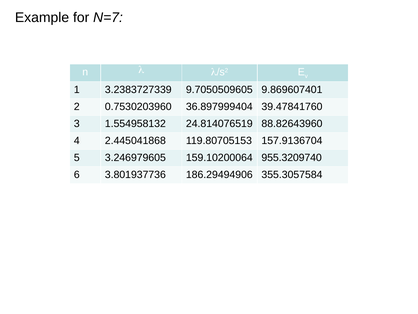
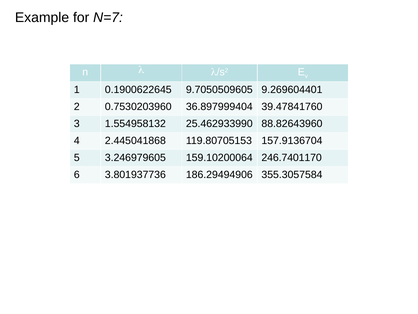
3.2383727339: 3.2383727339 -> 0.1900622645 (138, 90)
9.869607401: 9.869607401 -> 9.269604401 (292, 90)
24.814076519: 24.814076519 -> 25.462933990 (219, 123)
955.3209740: 955.3209740 -> 246.7401170 (292, 157)
